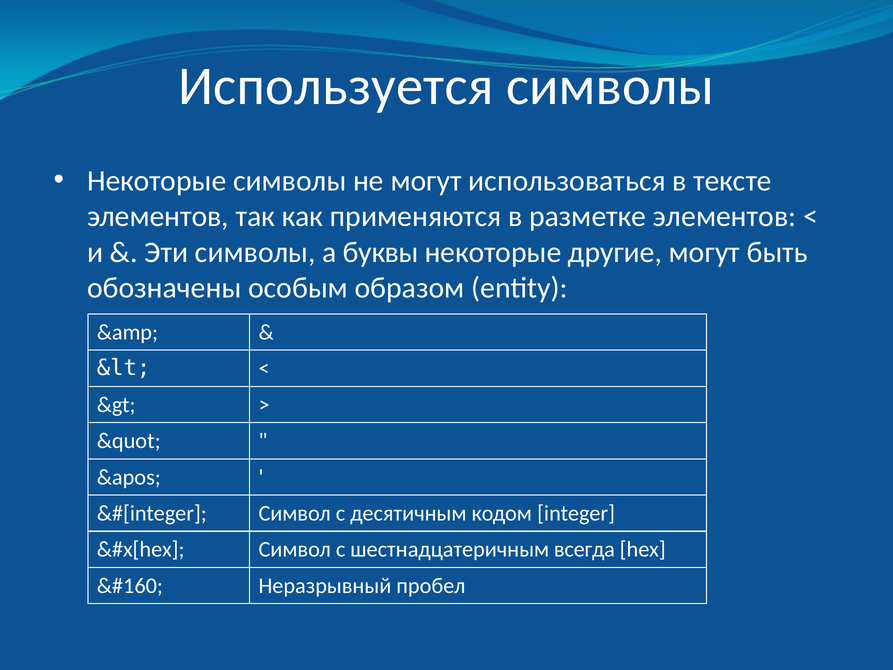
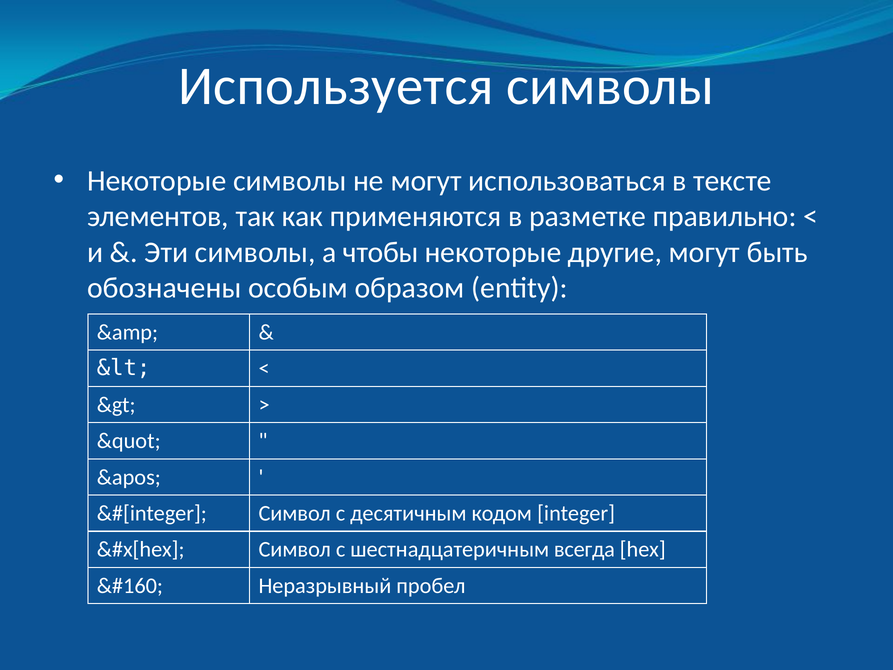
разметке элементов: элементов -> правильно (725, 216)
буквы: буквы -> чтобы (381, 252)
